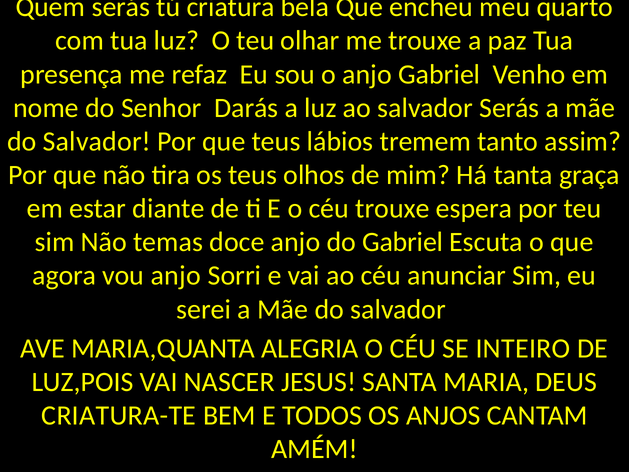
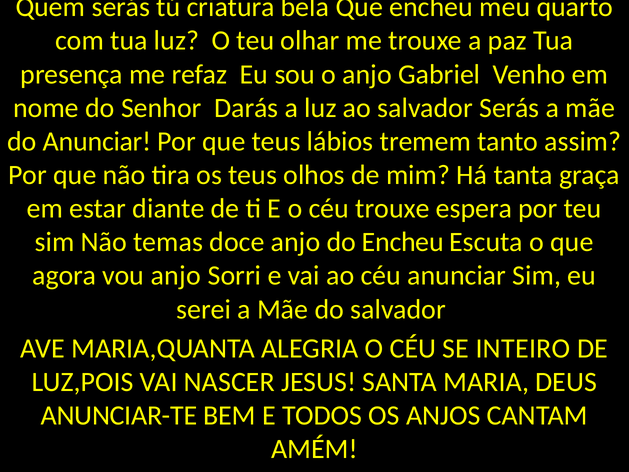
Salvador: Salvador -> Anunciar (97, 141)
do Gabriel: Gabriel -> Encheu (403, 242)
CRIATURA-TE: CRIATURA-TE -> ANUNCIAR-TE (119, 415)
